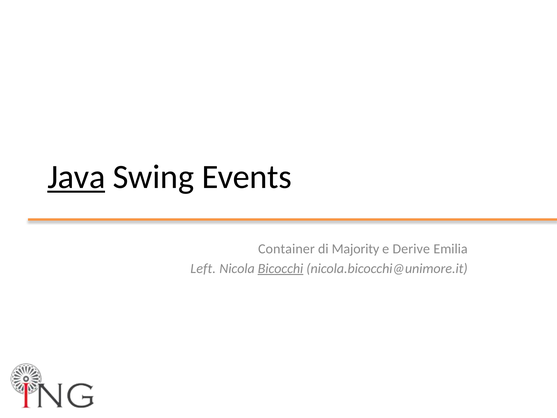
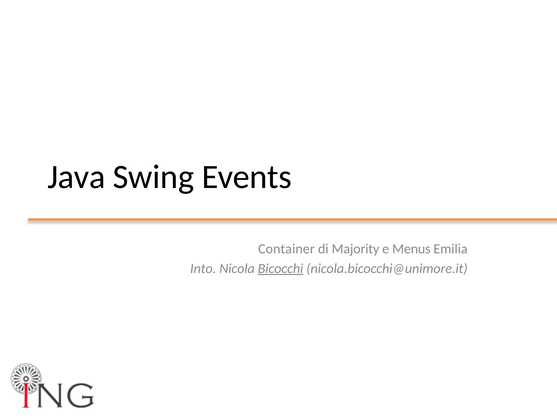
Java underline: present -> none (76, 177)
Derive: Derive -> Menus (411, 249)
Left: Left -> Into (203, 268)
